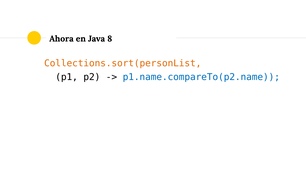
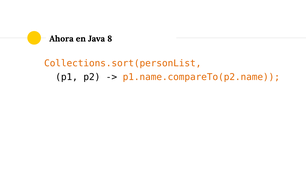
p1.name.compareTo(p2.name colour: blue -> orange (201, 77)
